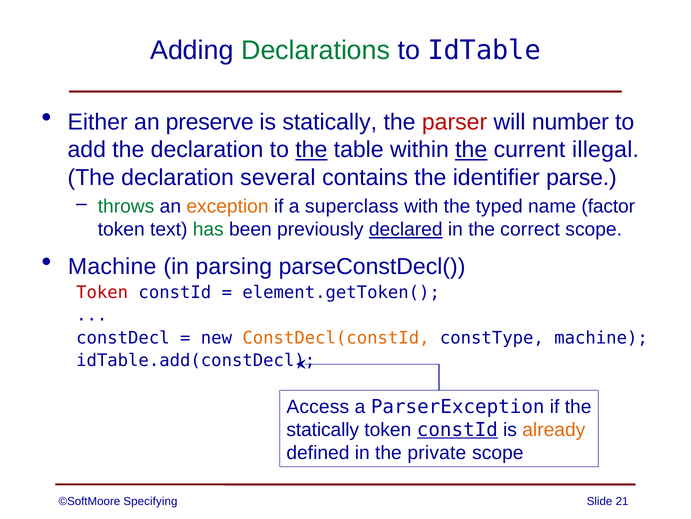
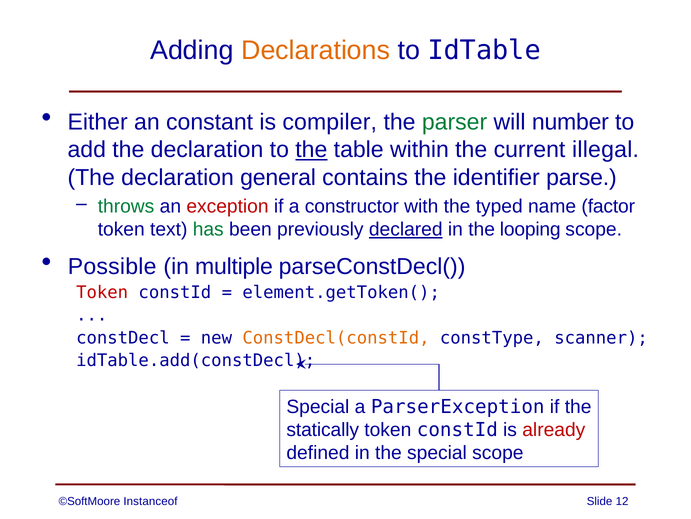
Declarations colour: green -> orange (316, 50)
preserve: preserve -> constant (210, 122)
is statically: statically -> compiler (330, 122)
parser colour: red -> green (455, 122)
the underline: present -> none (471, 150)
several: several -> general (278, 177)
exception colour: orange -> red (227, 206)
superclass: superclass -> constructor (352, 206)
correct: correct -> looping (530, 229)
Machine: Machine -> Possible (112, 266)
parsing: parsing -> multiple (234, 266)
constType machine: machine -> scanner (601, 337)
Access: Access -> Special (318, 406)
constId underline: present -> none (457, 429)
already colour: orange -> red (554, 429)
the private: private -> special (437, 452)
Specifying: Specifying -> Instanceof (150, 501)
21: 21 -> 12 (622, 501)
